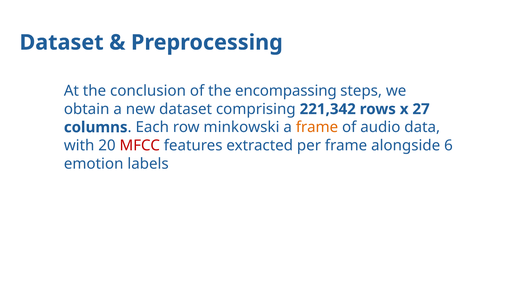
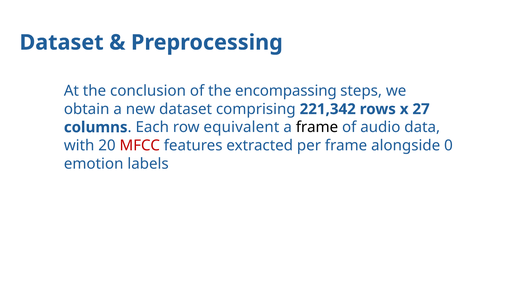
minkowski: minkowski -> equivalent (241, 127)
frame colour: orange -> black (317, 127)
6: 6 -> 0 (448, 145)
